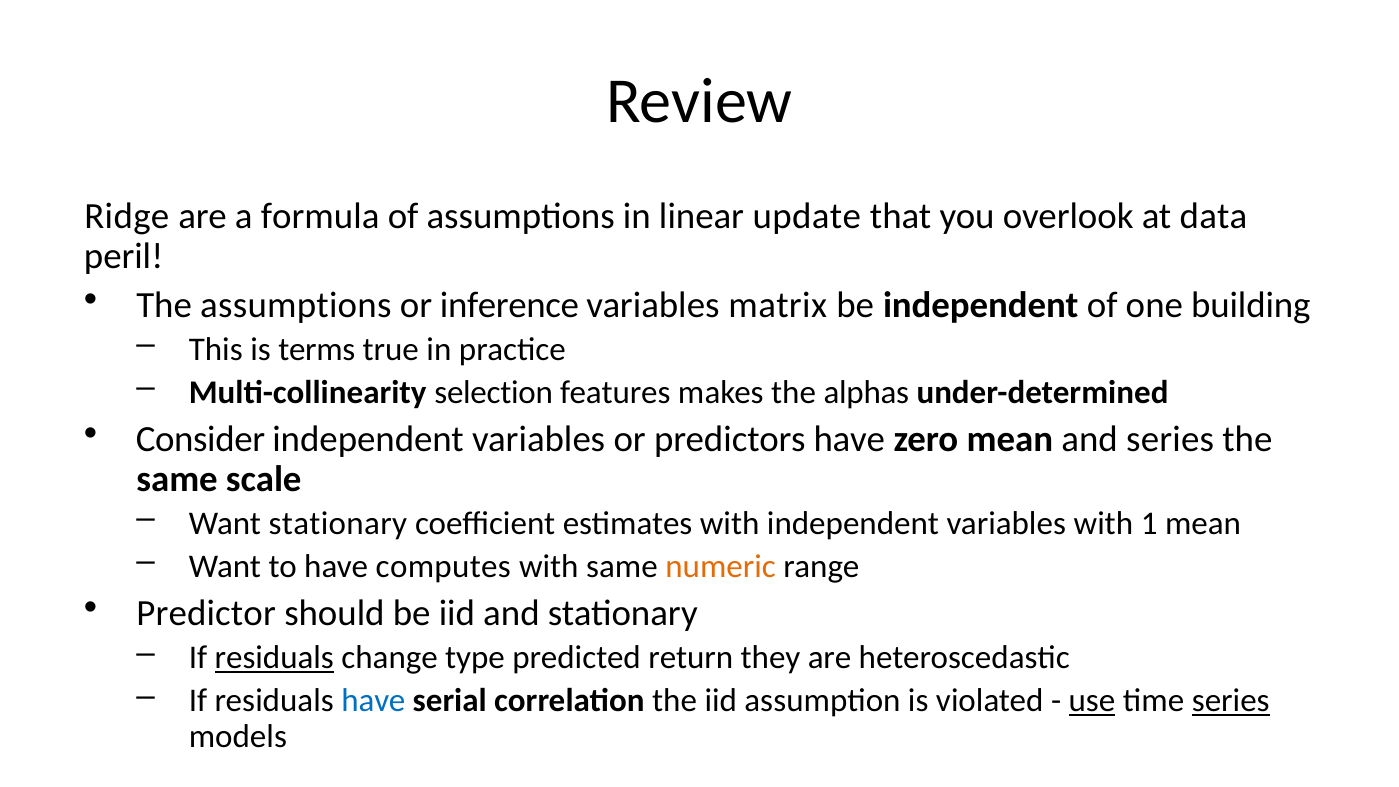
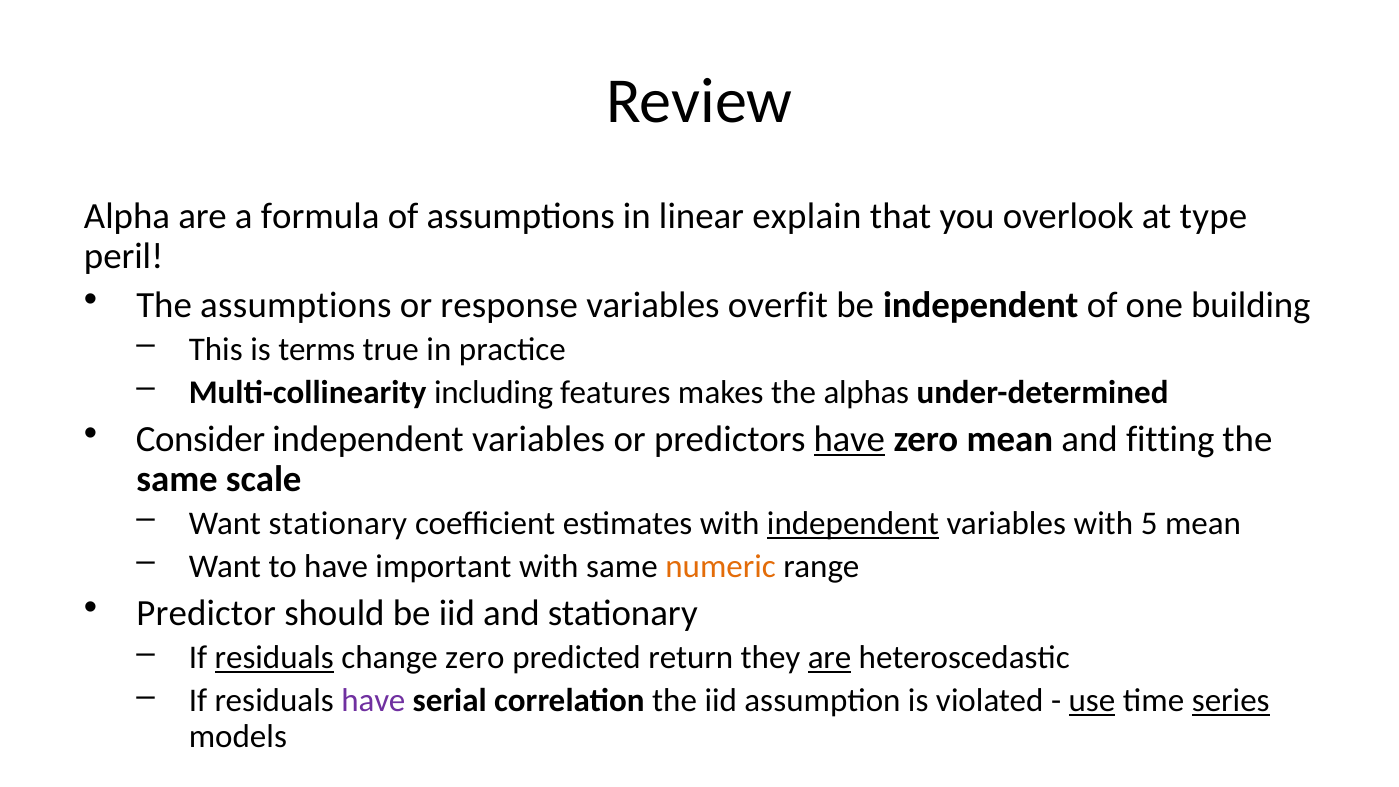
Ridge: Ridge -> Alpha (127, 217)
update: update -> explain (807, 217)
data: data -> type (1213, 217)
inference: inference -> response (509, 305)
matrix: matrix -> overfit (778, 305)
selection: selection -> including (494, 393)
have underline: none -> present (849, 439)
and series: series -> fitting (1170, 439)
independent underline: none -> present (853, 524)
1: 1 -> 5 (1149, 524)
computes: computes -> important (443, 567)
change type: type -> zero (475, 658)
are underline: none -> present (830, 658)
have colour: blue -> purple (373, 701)
